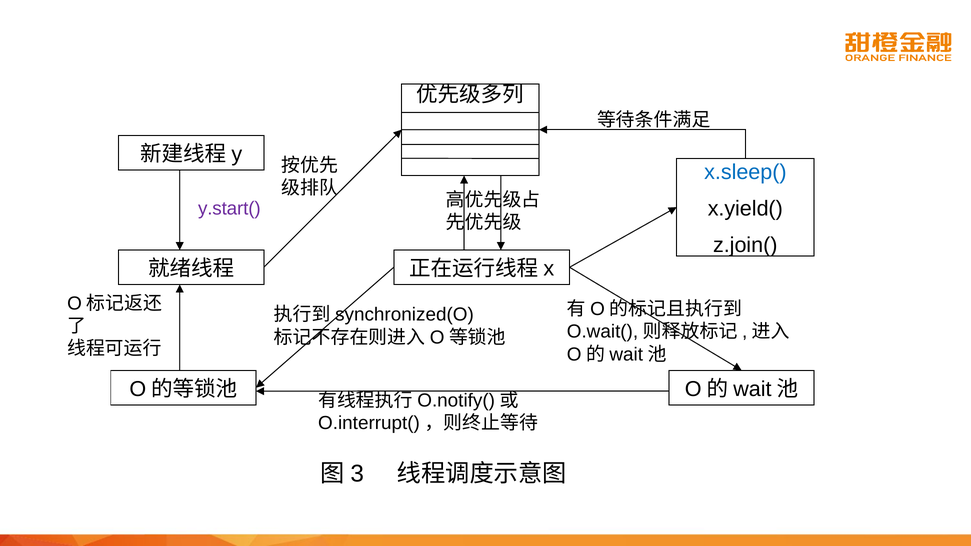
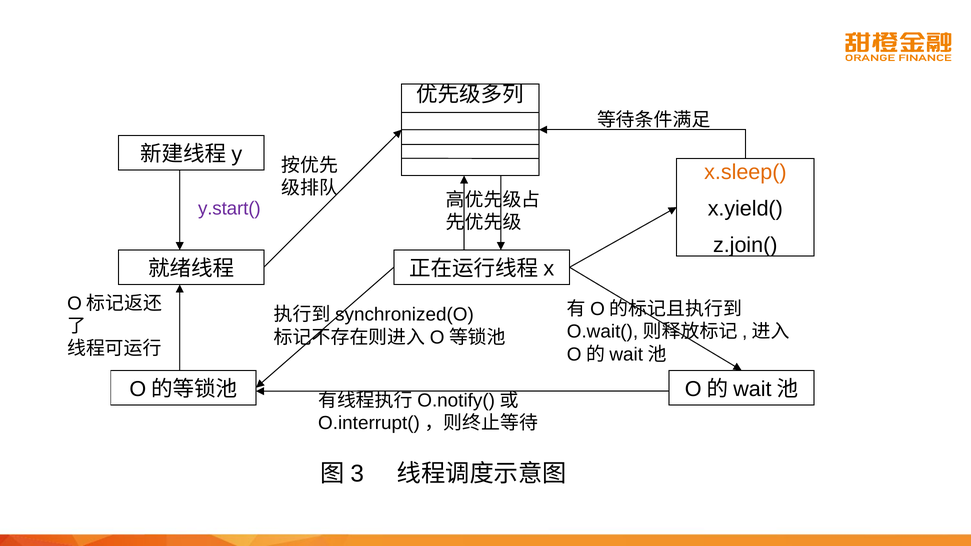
x.sleep( colour: blue -> orange (745, 172)
